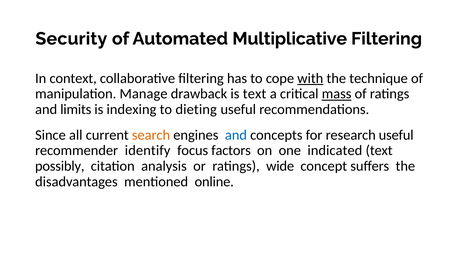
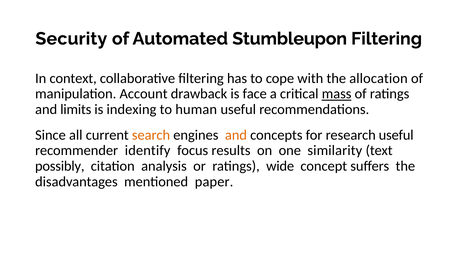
Multiplicative: Multiplicative -> Stumbleupon (290, 39)
with underline: present -> none (310, 78)
technique: technique -> allocation (378, 78)
Manage: Manage -> Account (144, 94)
is text: text -> face (255, 94)
dieting: dieting -> human (196, 110)
and colour: blue -> orange (236, 135)
factors: factors -> results (231, 151)
indicated: indicated -> similarity (335, 151)
online: online -> paper (214, 182)
